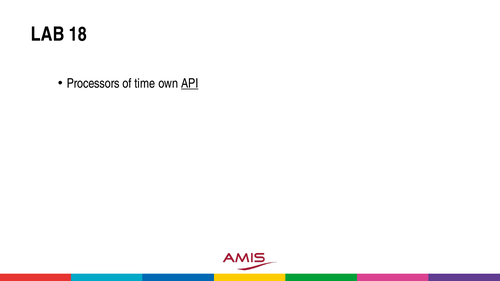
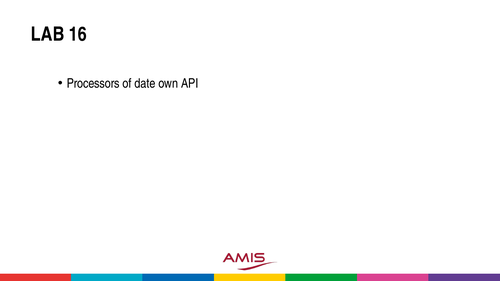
18: 18 -> 16 (78, 34)
time: time -> date (145, 83)
API underline: present -> none (190, 83)
